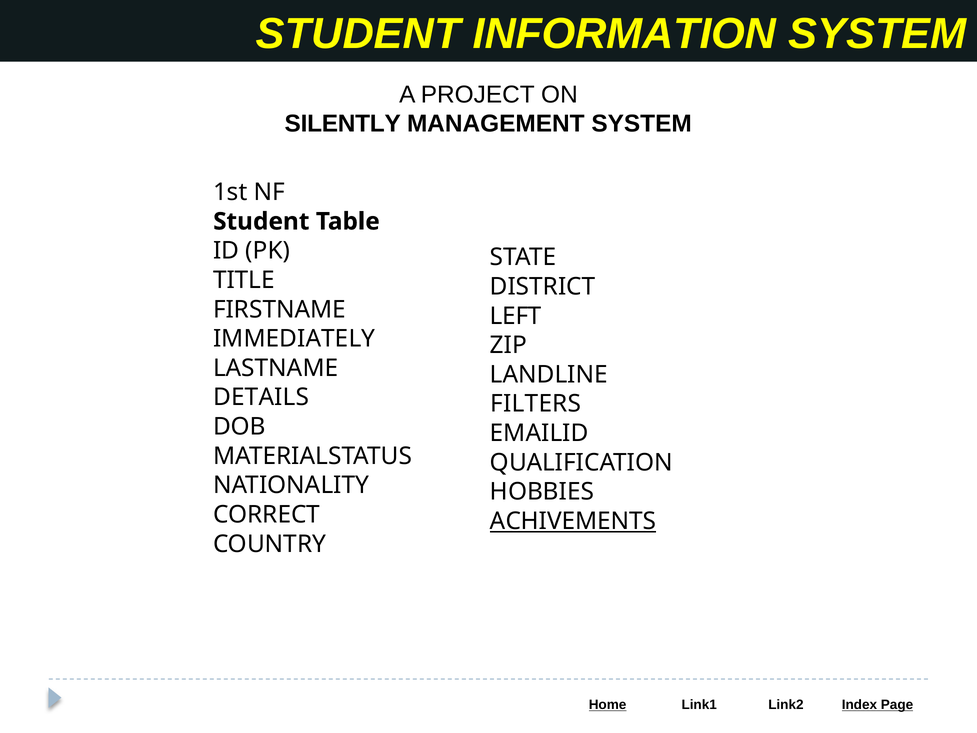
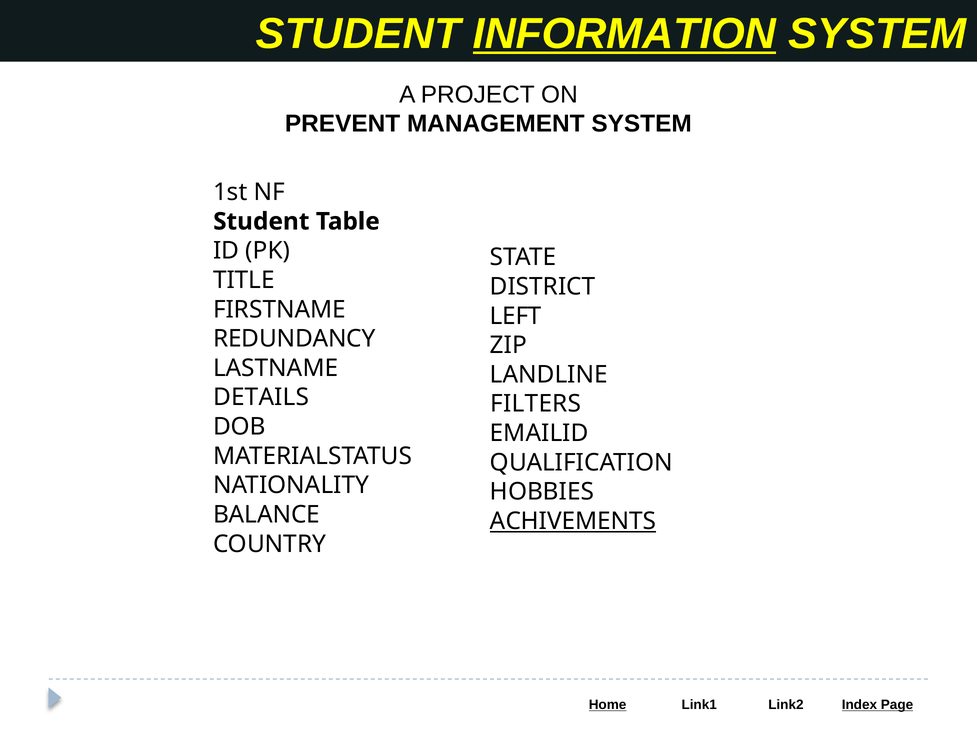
INFORMATION underline: none -> present (625, 34)
SILENTLY: SILENTLY -> PREVENT (343, 124)
IMMEDIATELY: IMMEDIATELY -> REDUNDANCY (294, 339)
CORRECT: CORRECT -> BALANCE (267, 515)
